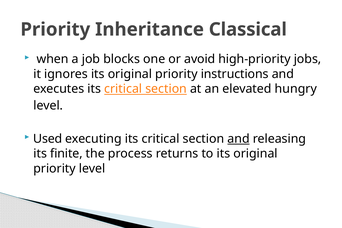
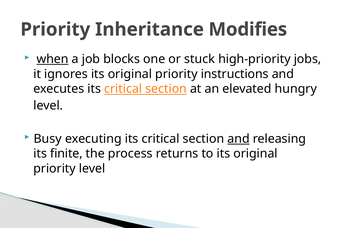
Classical: Classical -> Modifies (248, 29)
when underline: none -> present (53, 59)
avoid: avoid -> stuck (200, 59)
Used: Used -> Busy (48, 139)
